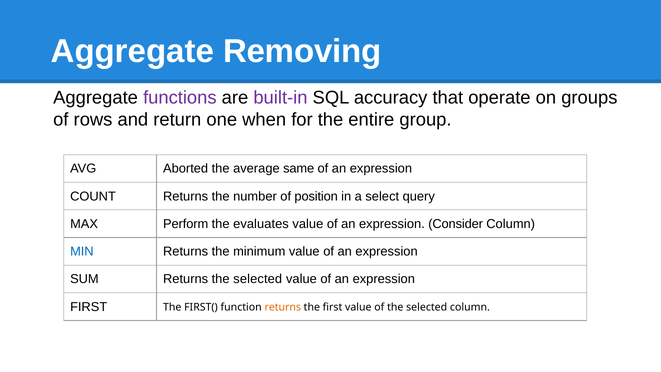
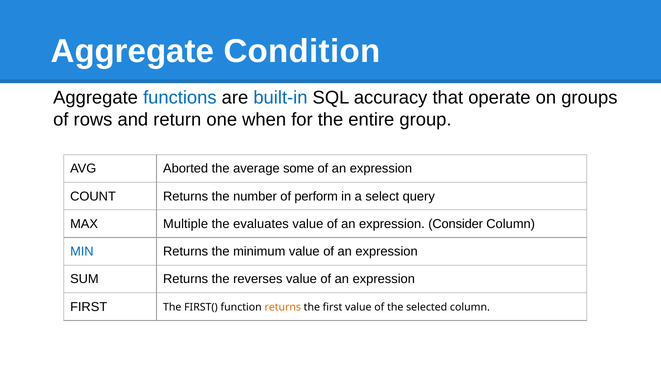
Removing: Removing -> Condition (302, 51)
functions colour: purple -> blue (180, 98)
built-in colour: purple -> blue (280, 98)
same: same -> some (299, 169)
position: position -> perform (316, 196)
Perform: Perform -> Multiple (186, 224)
Returns the selected: selected -> reverses (258, 279)
